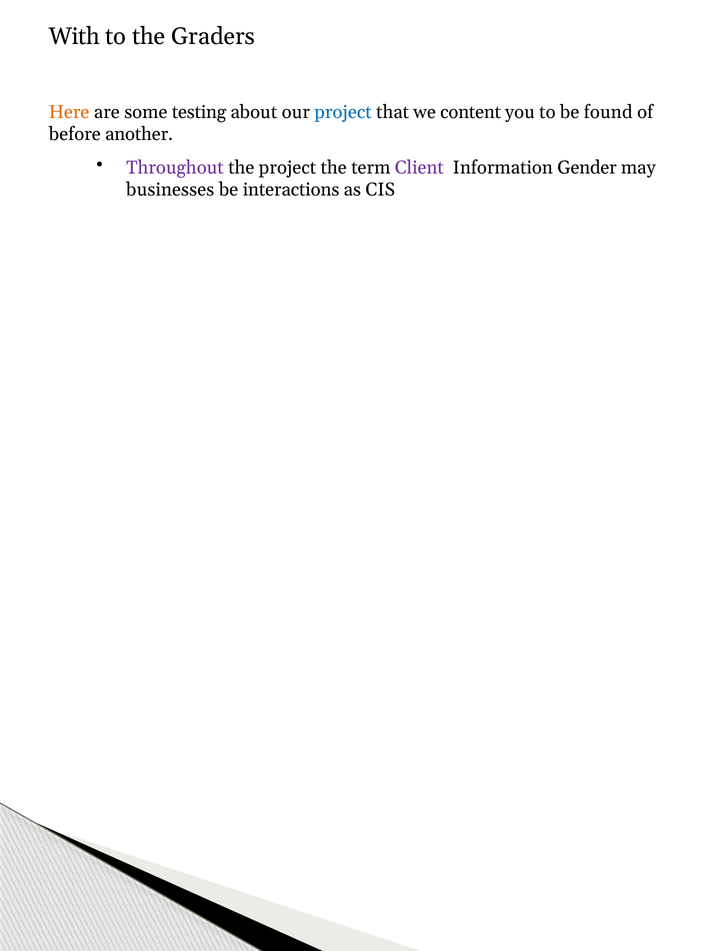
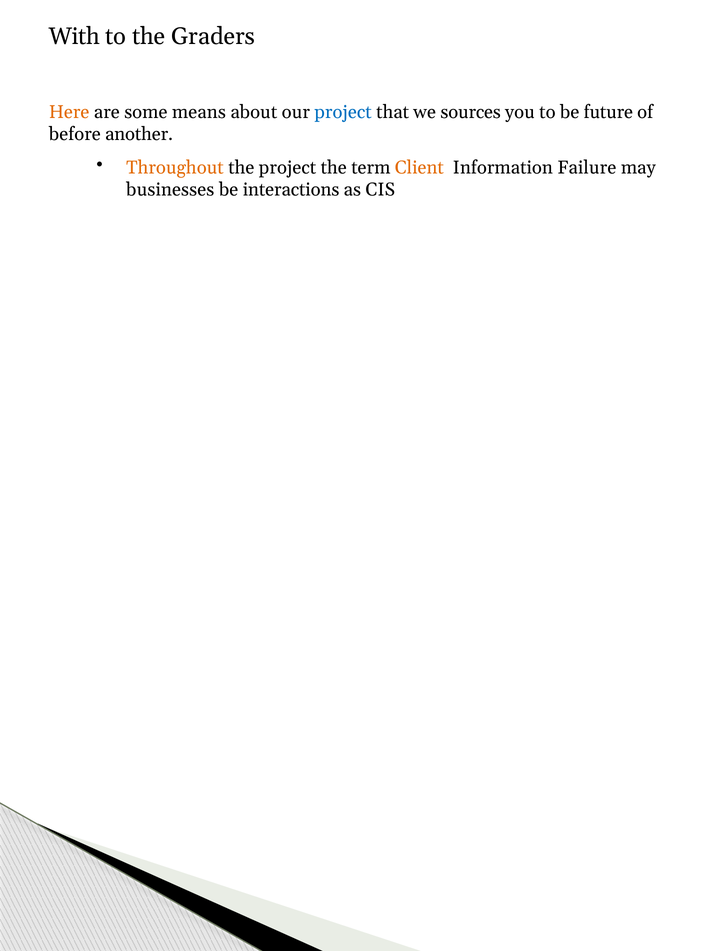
testing: testing -> means (199, 112)
content: content -> sources (471, 112)
found: found -> future (608, 112)
Throughout colour: purple -> orange (175, 168)
Client colour: purple -> orange (419, 168)
Gender: Gender -> Failure (587, 168)
